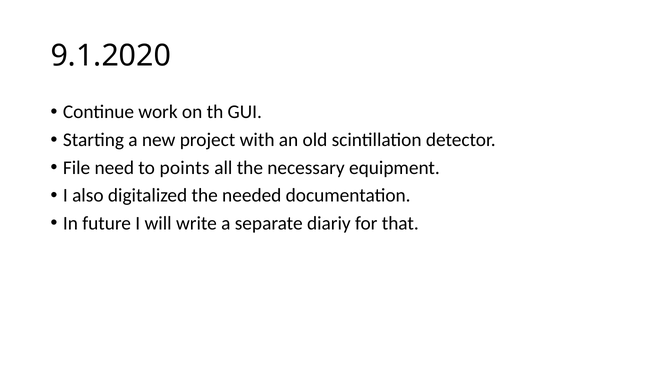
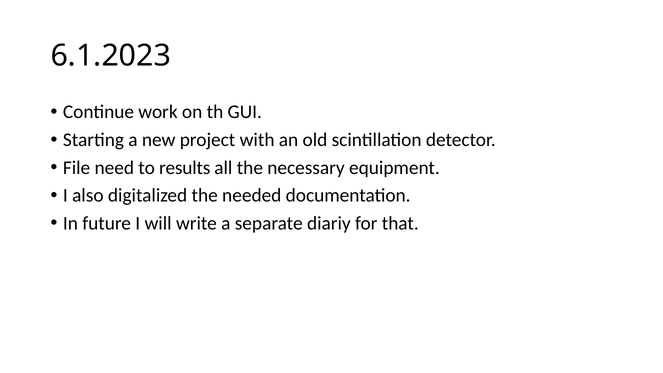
9.1.2020: 9.1.2020 -> 6.1.2023 (111, 56)
points: points -> results (185, 168)
